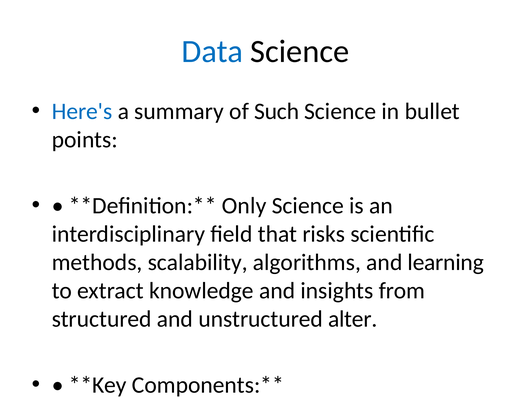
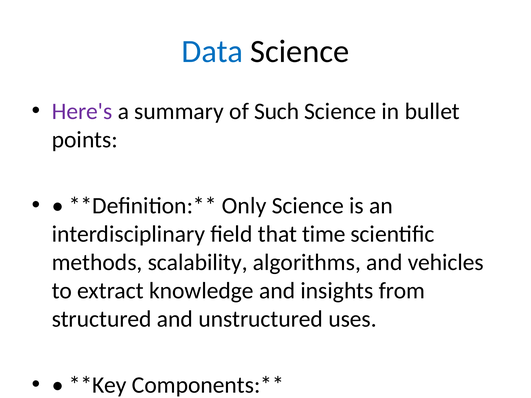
Here's colour: blue -> purple (82, 111)
risks: risks -> time (324, 234)
and learning: learning -> vehicles (446, 262)
alter: alter -> uses (353, 319)
